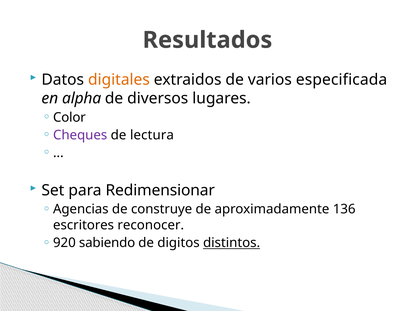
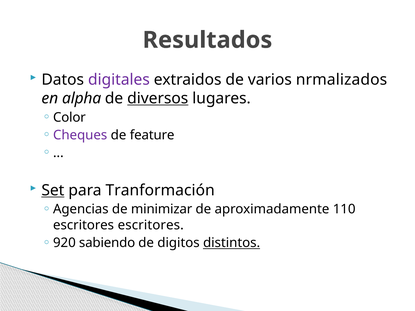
digitales colour: orange -> purple (119, 80)
especificada: especificada -> nrmalizados (342, 80)
diversos underline: none -> present (158, 98)
lectura: lectura -> feature (152, 135)
Set underline: none -> present (53, 190)
Redimensionar: Redimensionar -> Tranformación (160, 190)
construye: construye -> minimizar (162, 209)
136: 136 -> 110 (344, 209)
escritores reconocer: reconocer -> escritores (151, 225)
